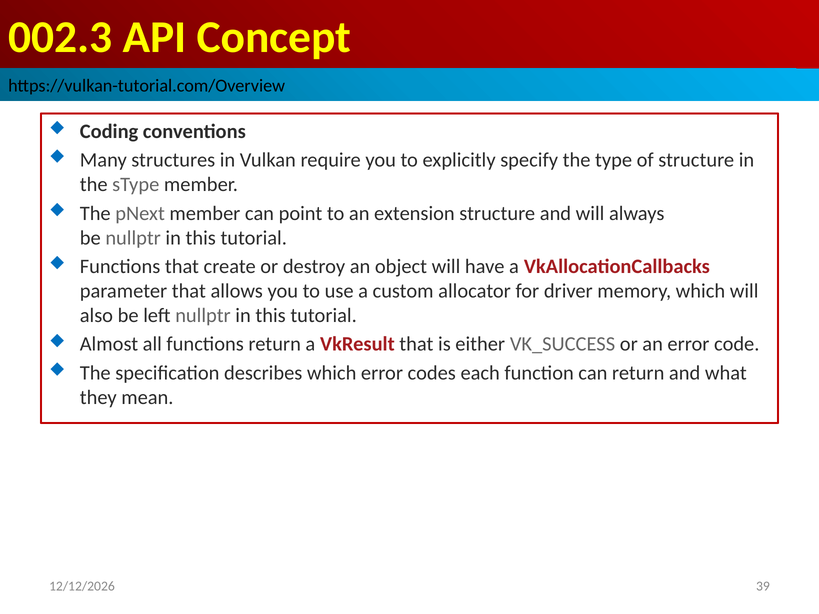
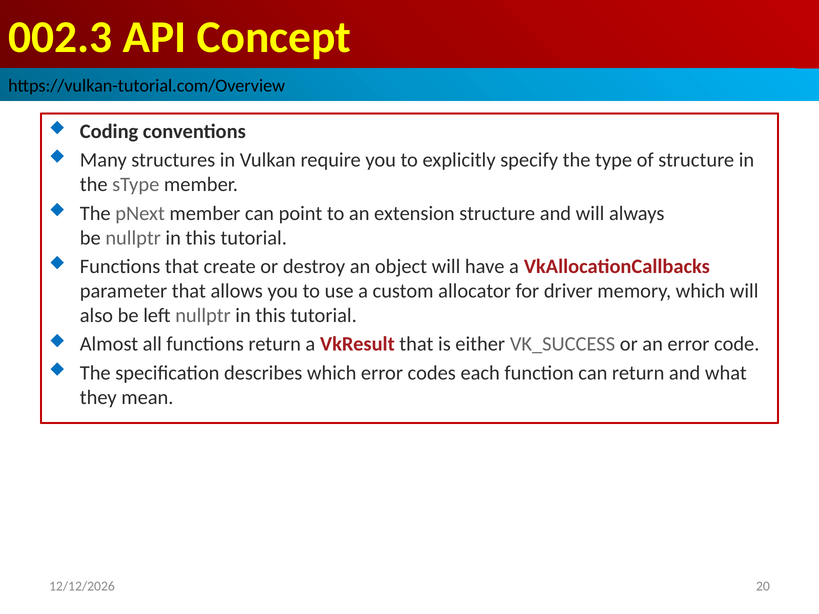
39: 39 -> 20 (763, 586)
